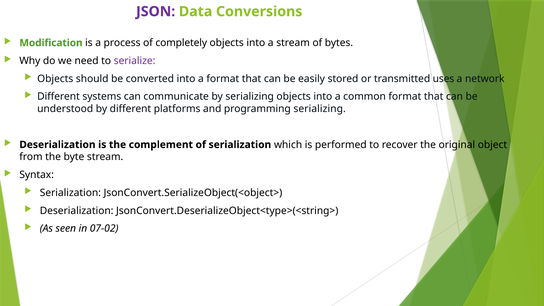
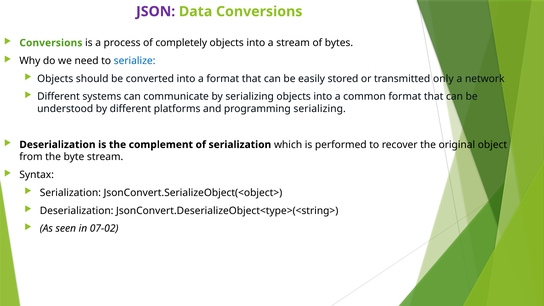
Modification: Modification -> Conversions (51, 43)
serialize colour: purple -> blue (135, 61)
uses: uses -> only (443, 79)
